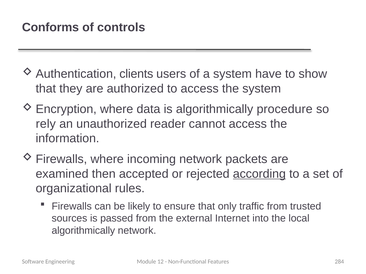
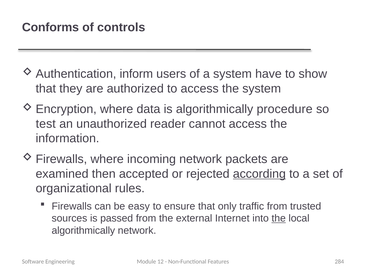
clients: clients -> inform (136, 74)
rely: rely -> test (46, 124)
likely: likely -> easy (139, 207)
the underline: none -> present (279, 219)
